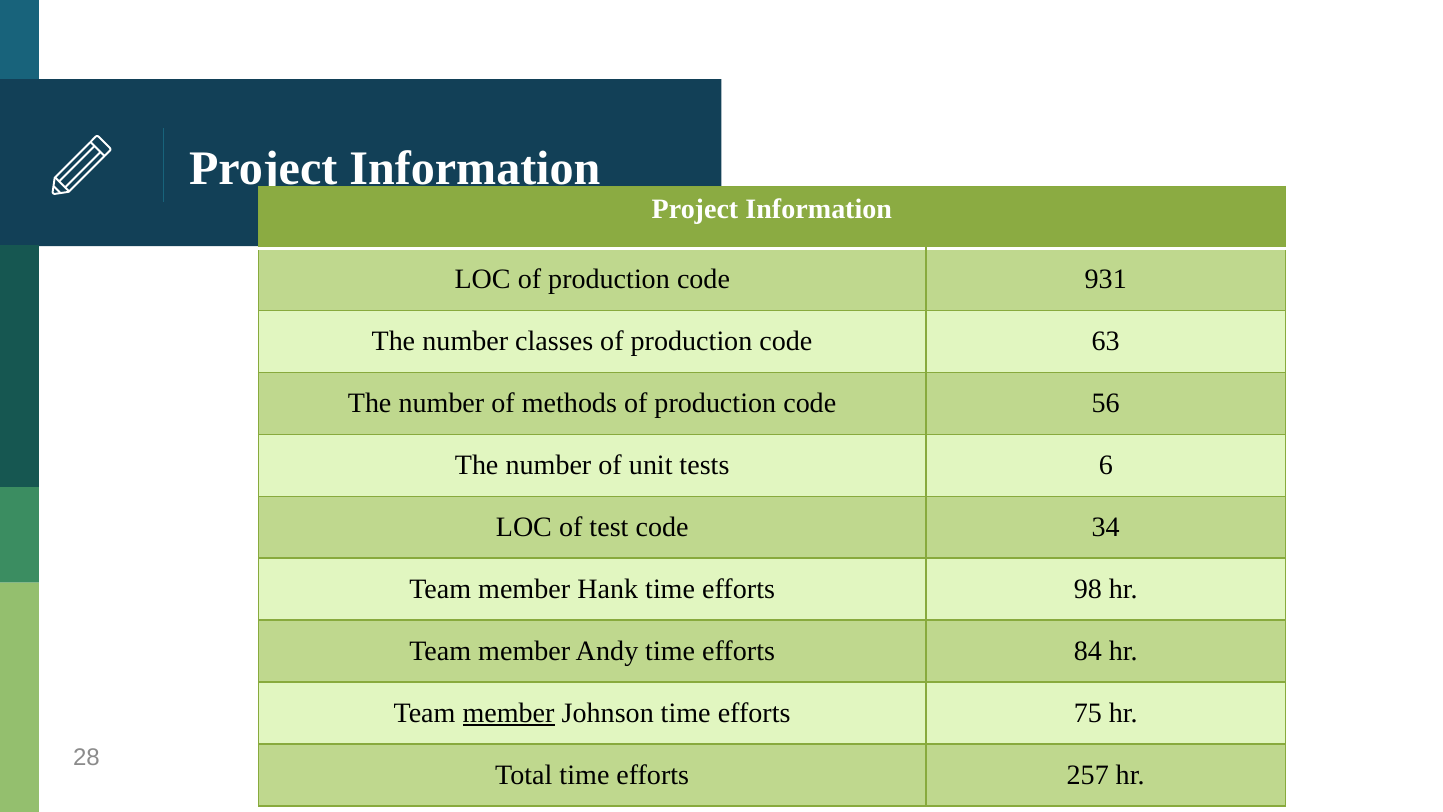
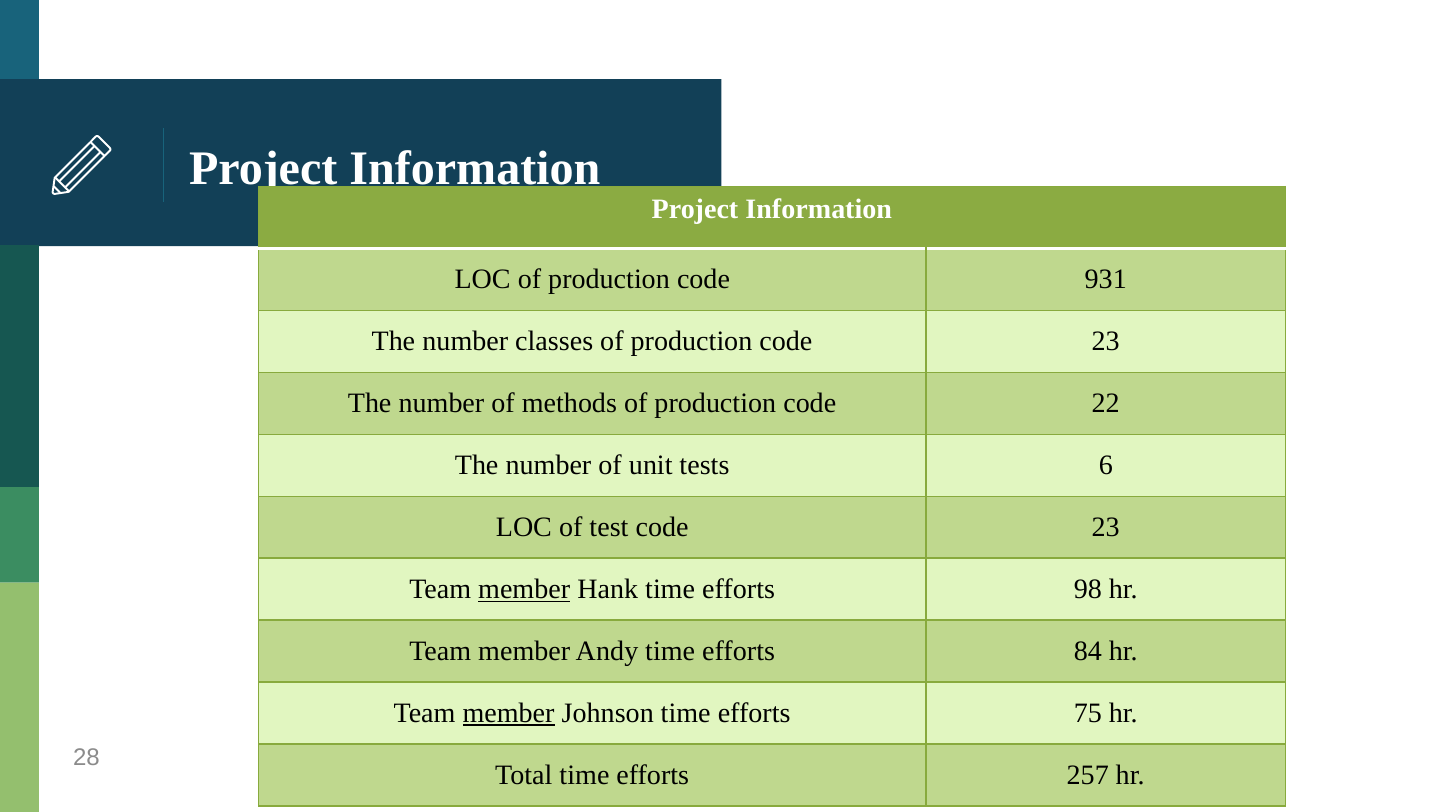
production code 63: 63 -> 23 (1106, 341)
56: 56 -> 22 (1106, 403)
test code 34: 34 -> 23 (1106, 527)
member underline: none -> present (524, 589)
